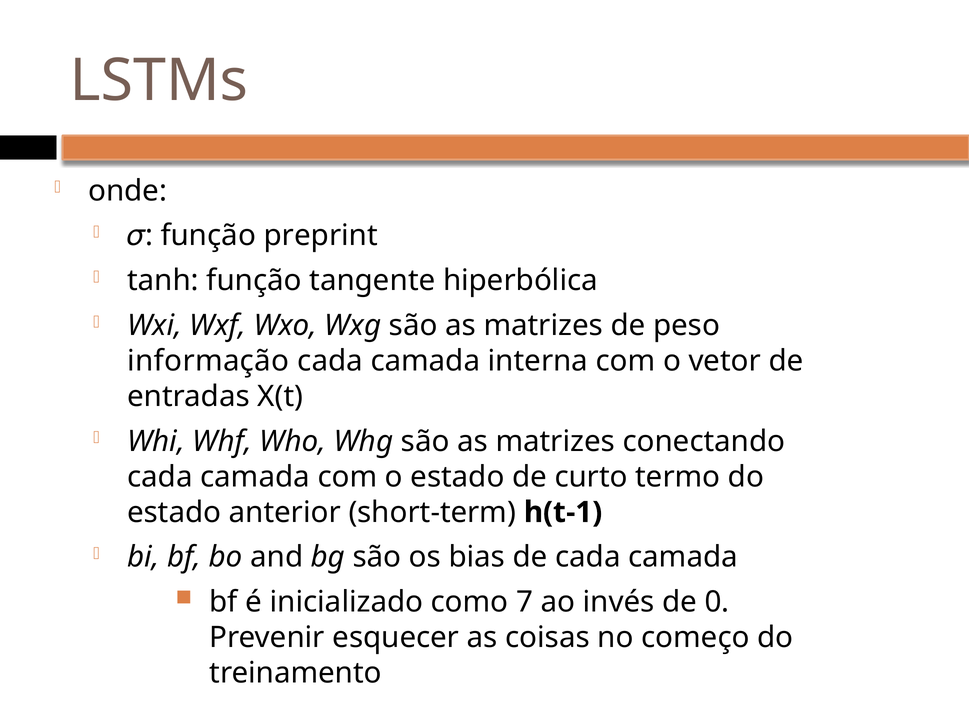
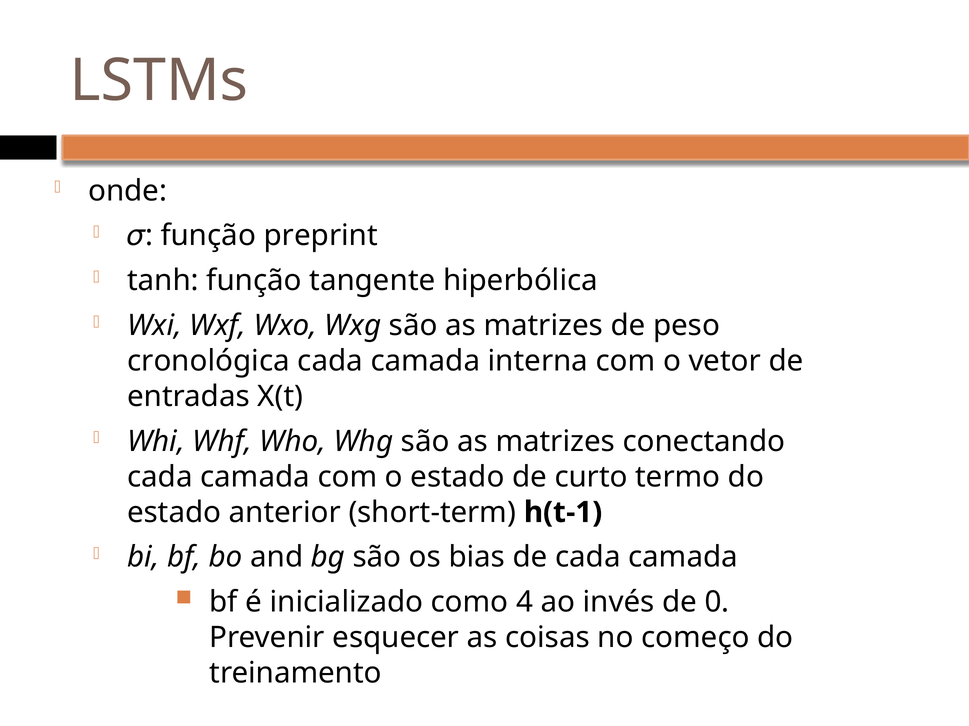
informação: informação -> cronológica (208, 361)
7: 7 -> 4 (525, 603)
